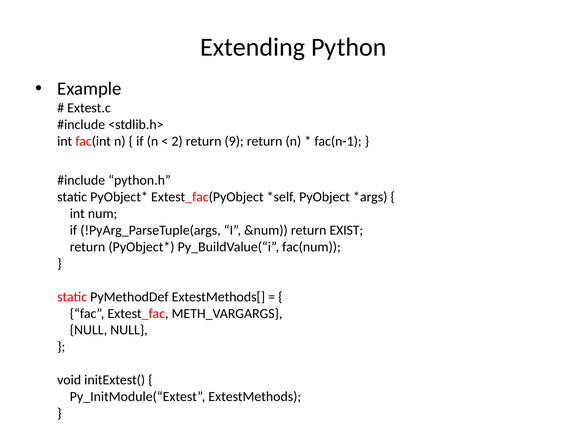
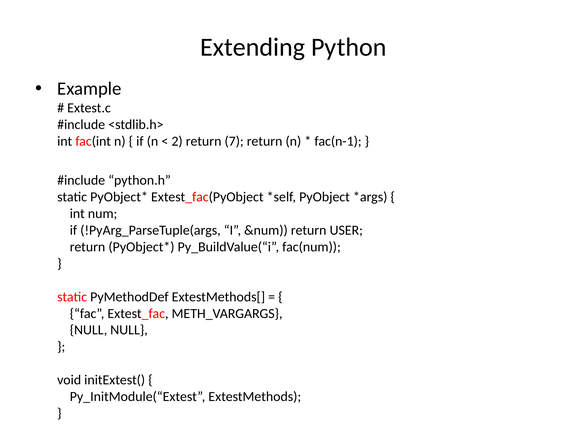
9: 9 -> 7 (234, 141)
EXIST: EXIST -> USER (346, 230)
